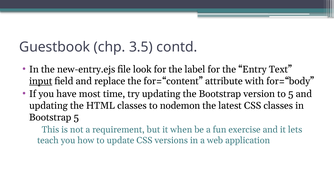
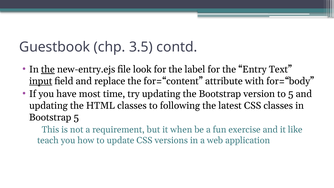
the underline: none -> present (48, 69)
nodemon: nodemon -> following (180, 106)
lets: lets -> like (295, 129)
